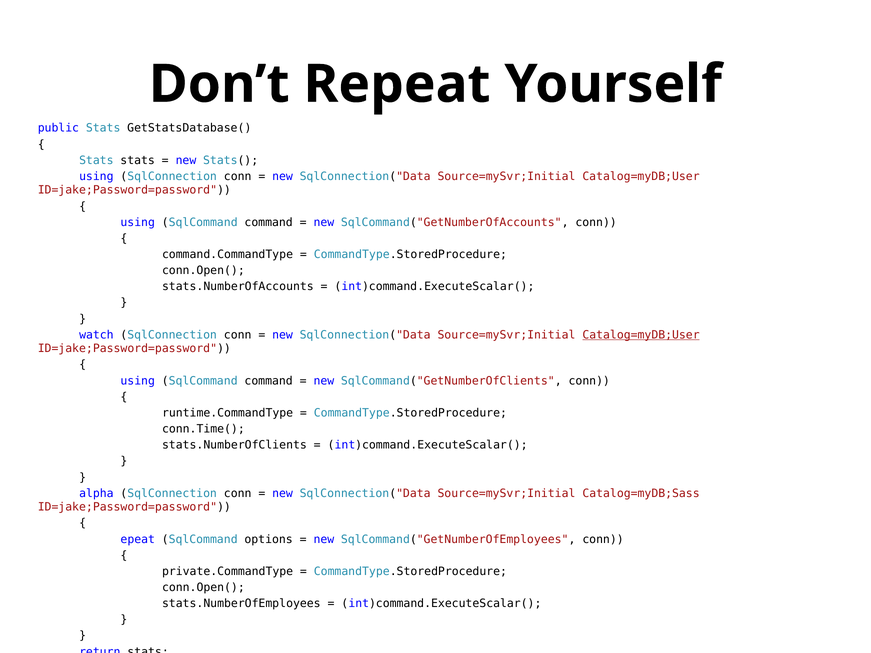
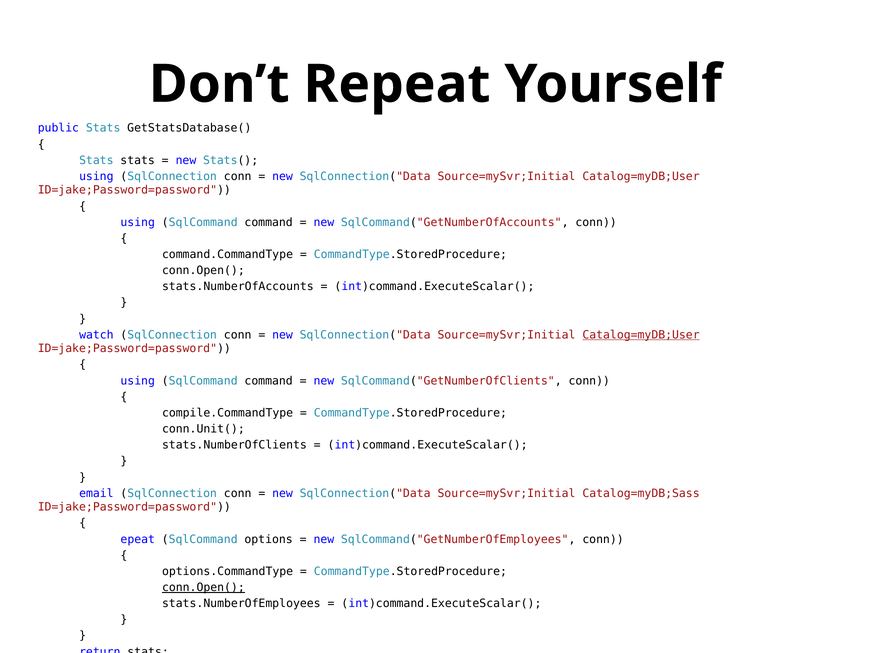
runtime.CommandType: runtime.CommandType -> compile.CommandType (228, 413)
conn.Time(: conn.Time( -> conn.Unit( (203, 429)
alpha: alpha -> email (96, 494)
private.CommandType: private.CommandType -> options.CommandType (228, 572)
conn.Open( underline: none -> present (203, 588)
